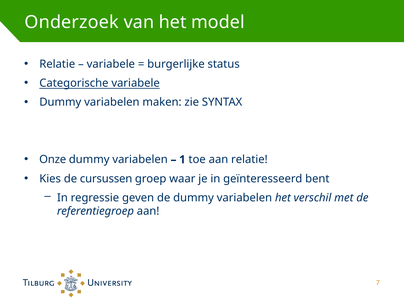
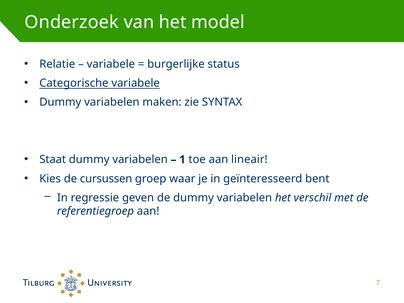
Onze: Onze -> Staat (53, 160)
aan relatie: relatie -> lineair (249, 160)
